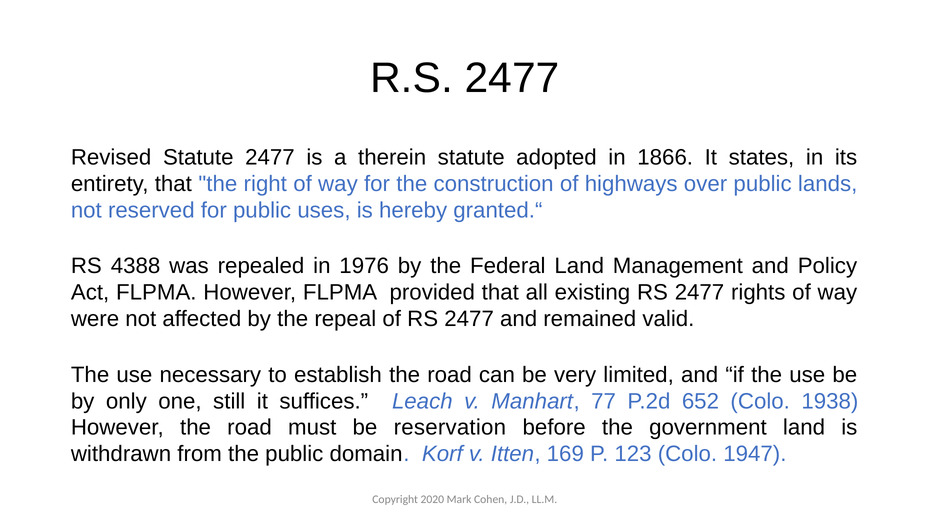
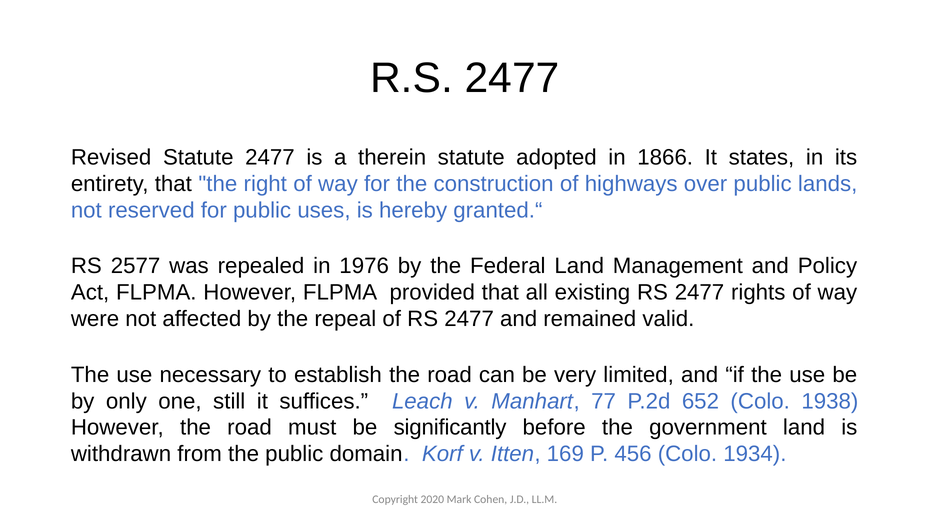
4388: 4388 -> 2577 (136, 266)
reservation: reservation -> significantly (450, 428)
123: 123 -> 456 (633, 454)
1947: 1947 -> 1934 (755, 454)
